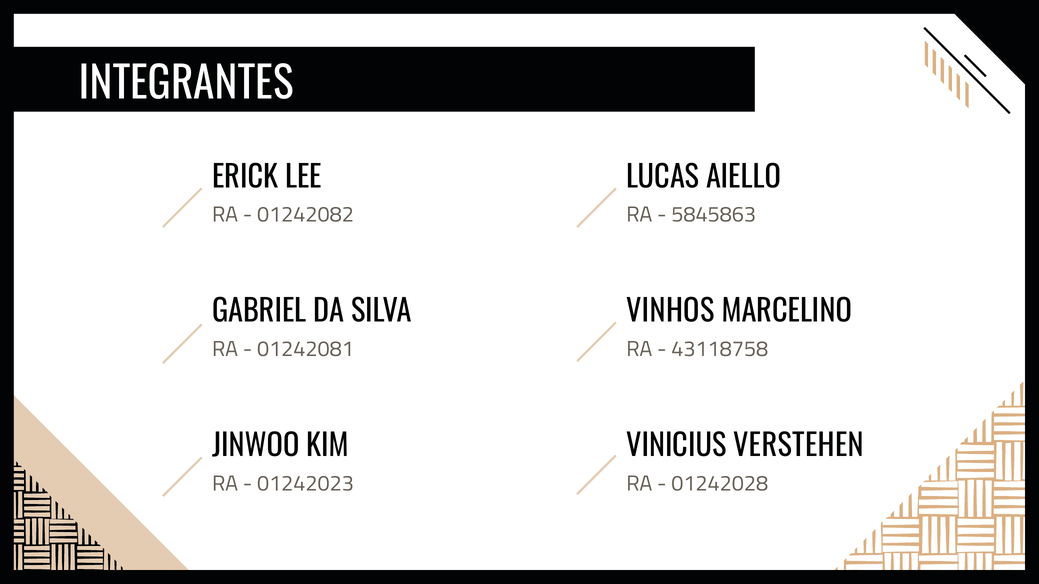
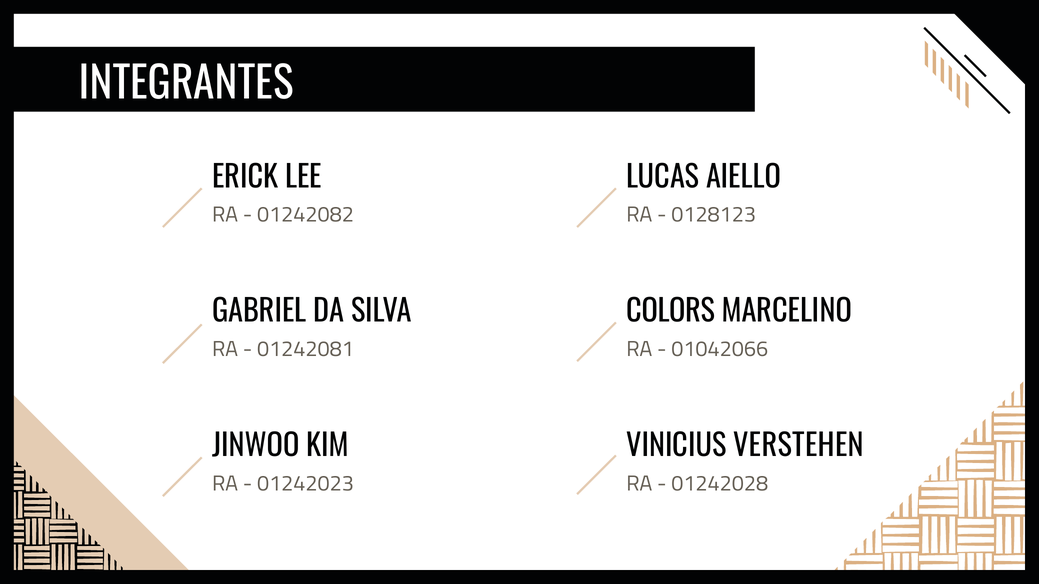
5845863: 5845863 -> 0128123 (714, 215)
VINHOS: VINHOS -> COLORS (671, 312)
43118758: 43118758 -> 01042066 (720, 349)
